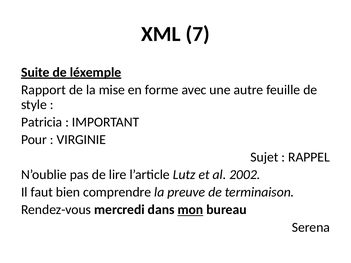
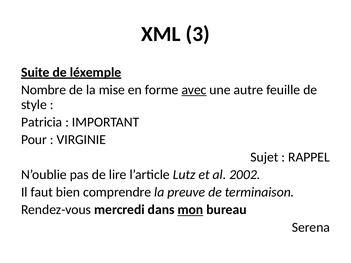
7: 7 -> 3 (198, 34)
Rapport: Rapport -> Nombre (44, 90)
avec underline: none -> present (194, 90)
